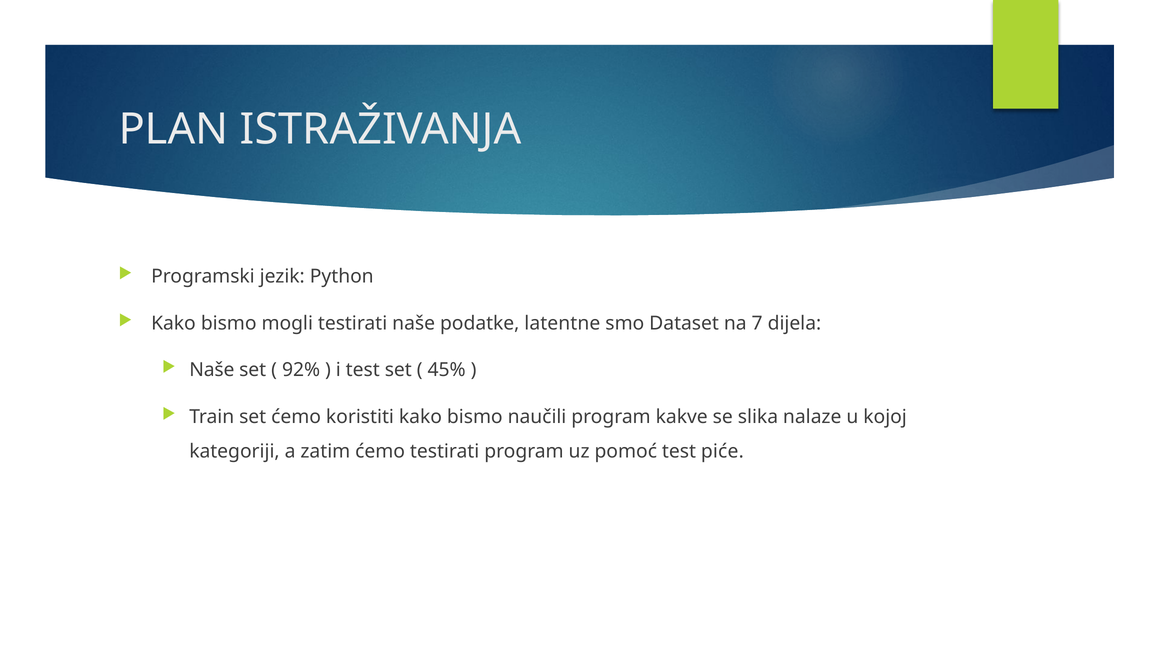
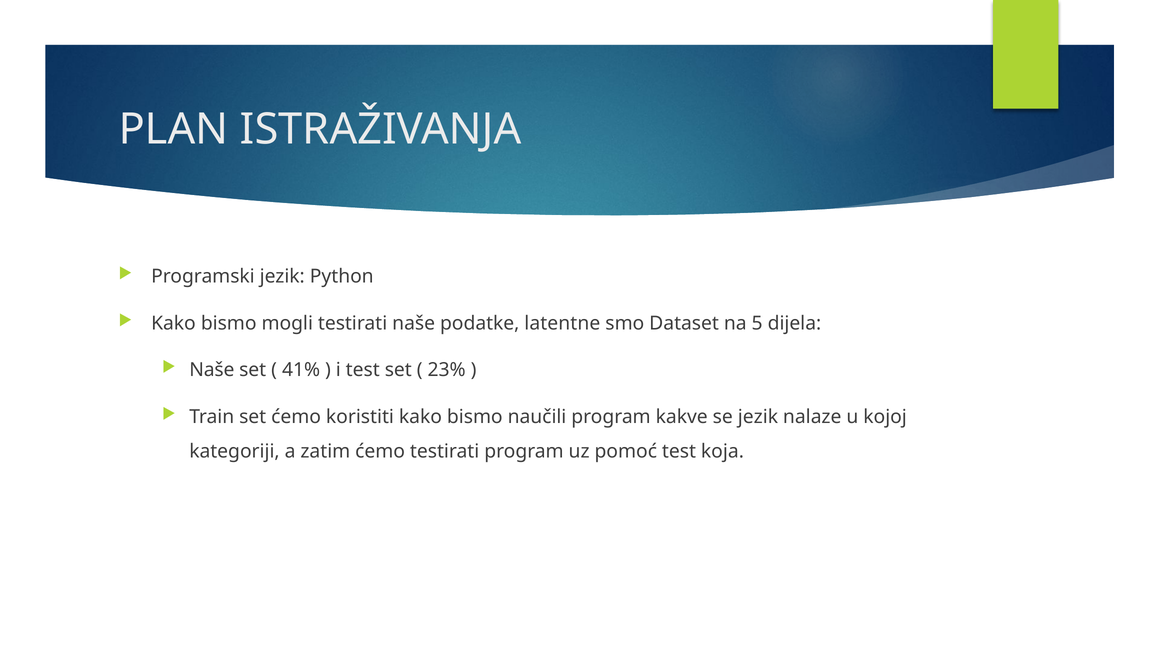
7: 7 -> 5 (757, 323)
92%: 92% -> 41% (301, 370)
45%: 45% -> 23% (447, 370)
se slika: slika -> jezik (758, 417)
piće: piće -> koja (722, 452)
